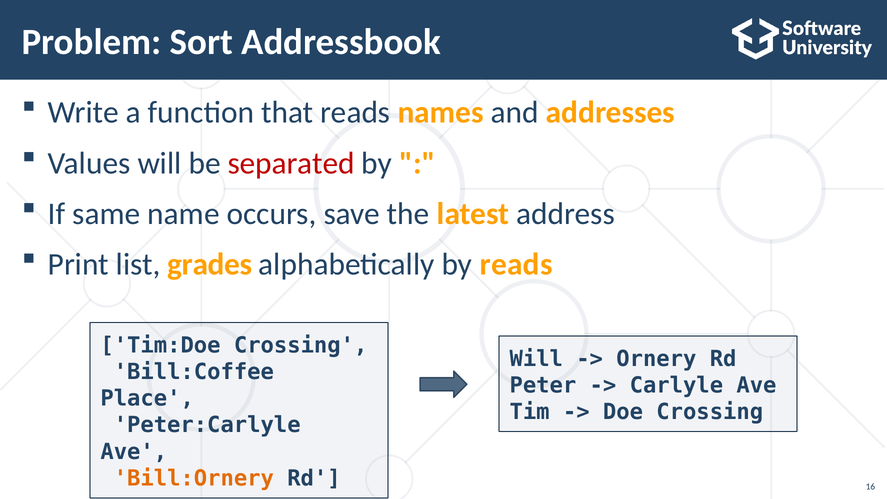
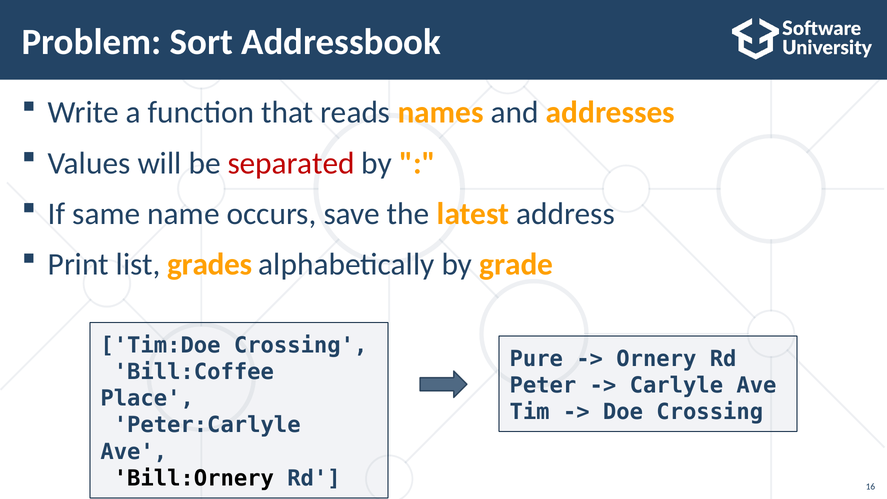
by reads: reads -> grade (516, 265)
Will: Will -> Pure (536, 359)
Bill:Ornery colour: orange -> black (194, 478)
